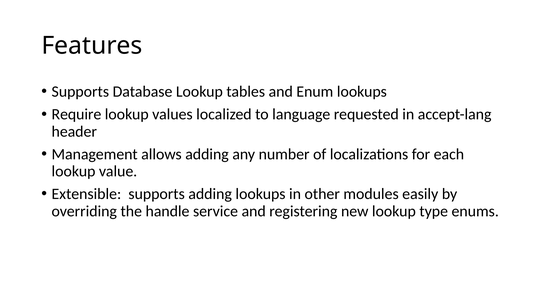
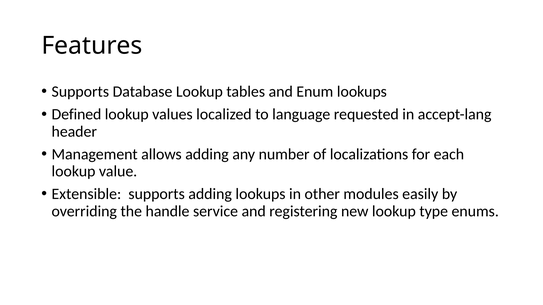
Require: Require -> Defined (76, 115)
